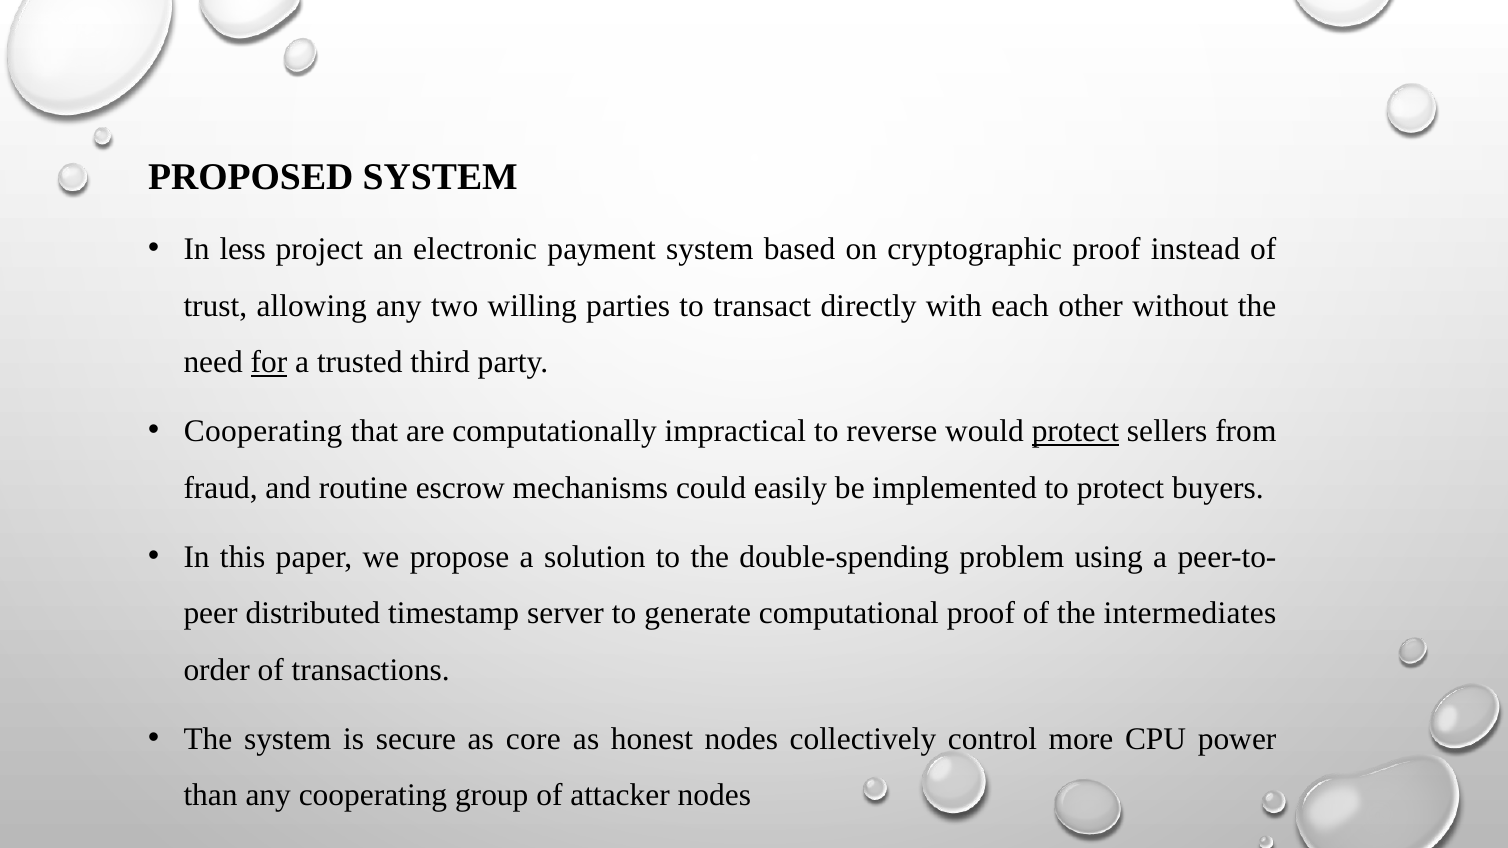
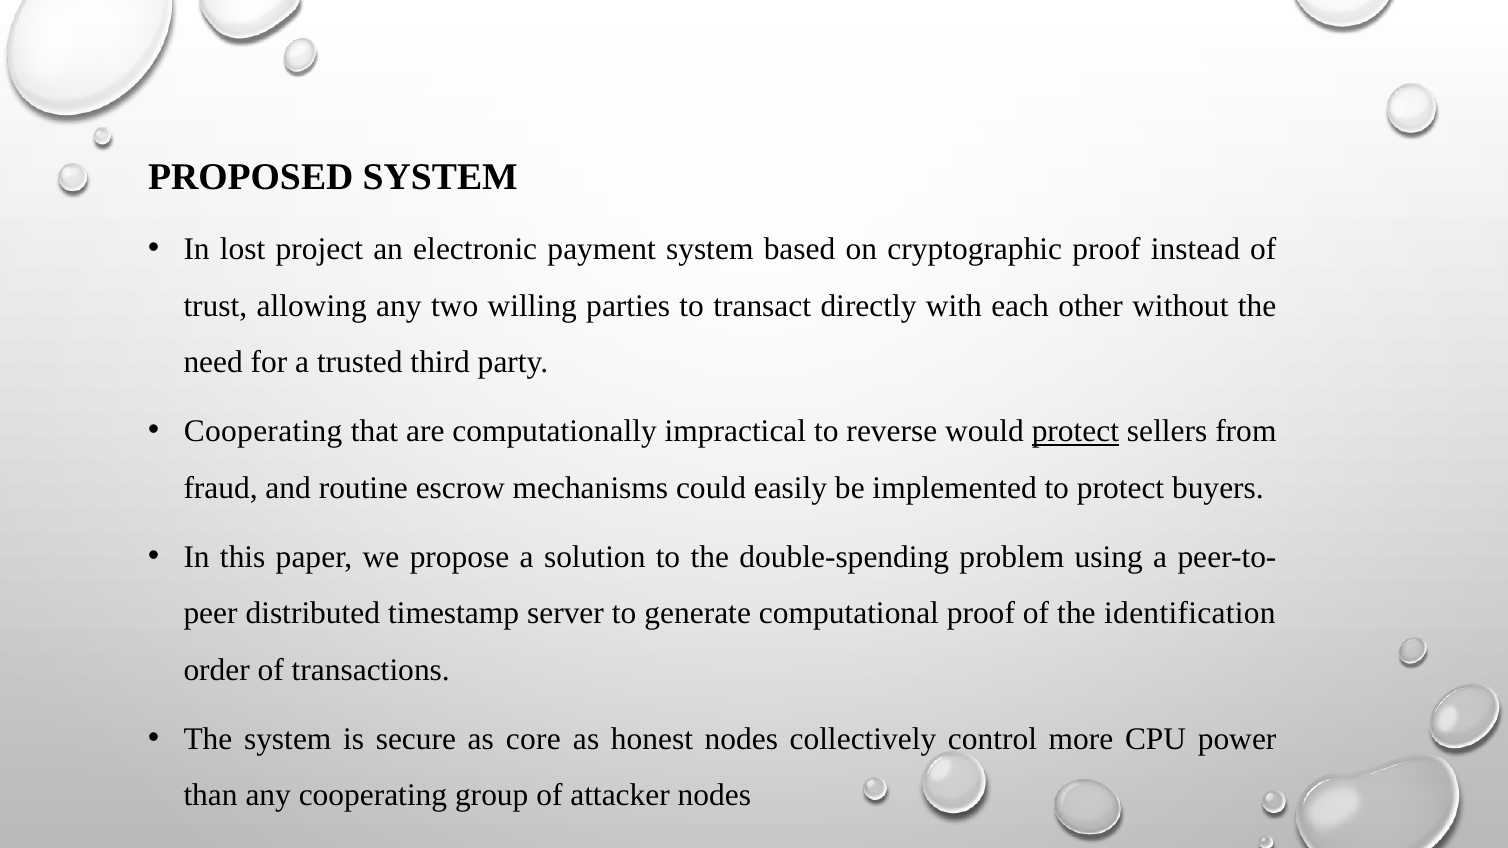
less: less -> lost (243, 249)
for underline: present -> none (269, 362)
intermediates: intermediates -> identification (1190, 614)
